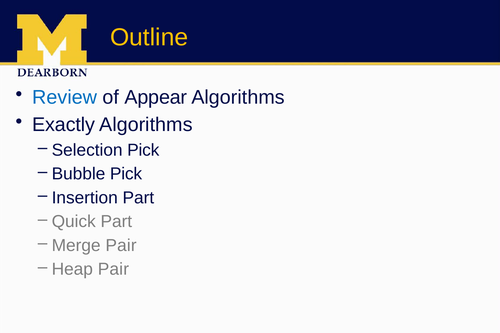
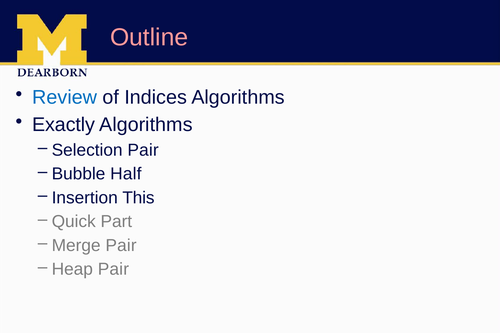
Outline colour: yellow -> pink (149, 37)
Appear: Appear -> Indices (156, 97)
Selection Pick: Pick -> Pair (143, 150)
Bubble Pick: Pick -> Half (126, 174)
Insertion Part: Part -> This (138, 198)
